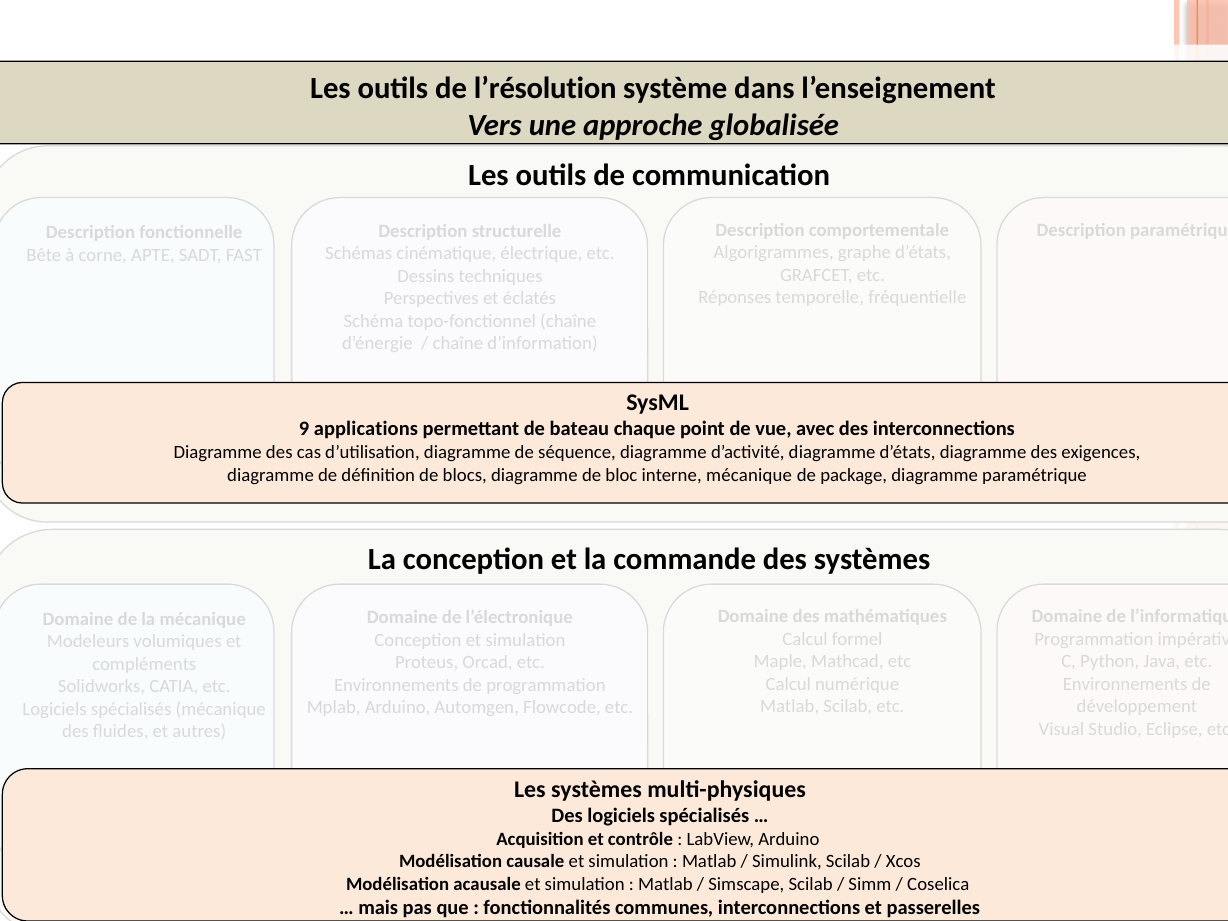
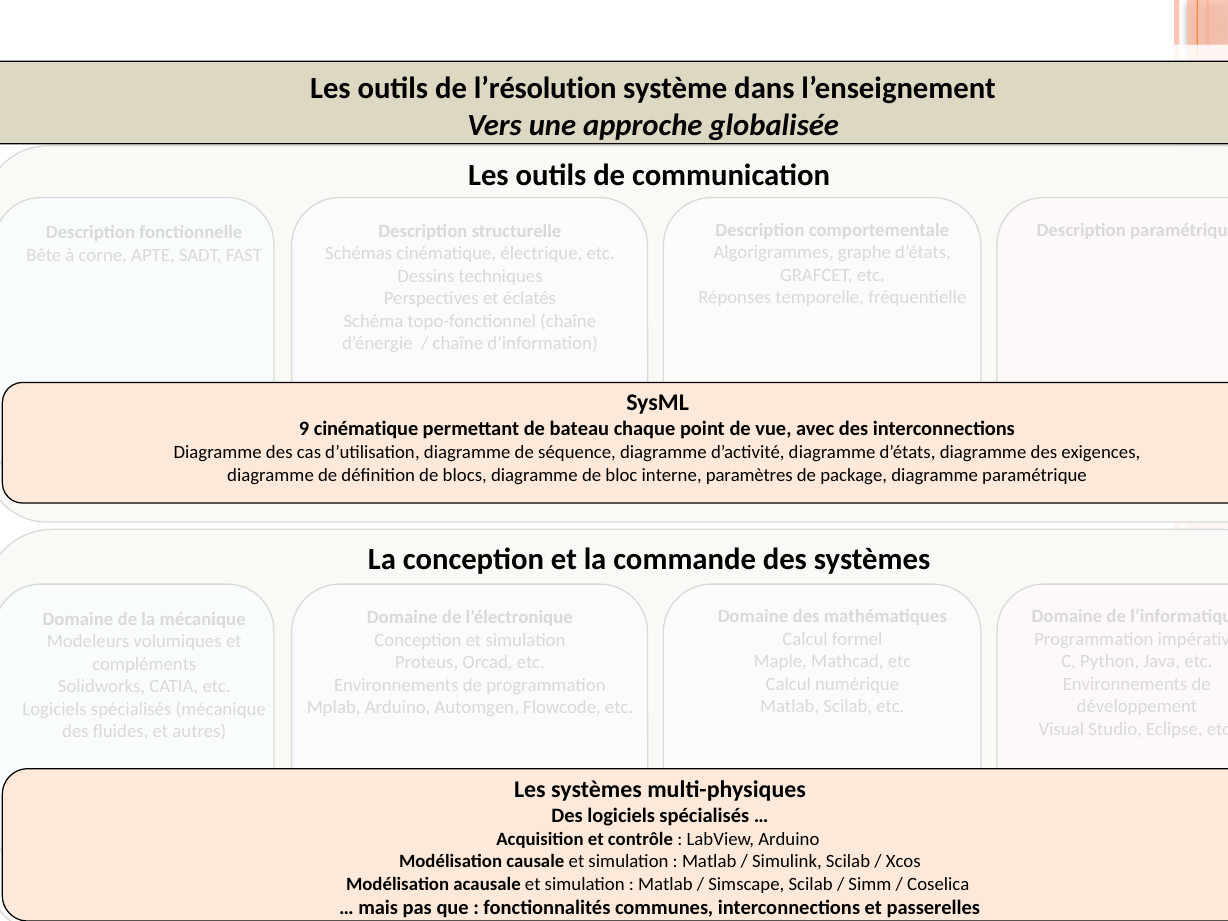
9 applications: applications -> cinématique (366, 429)
interne mécanique: mécanique -> paramètres (749, 475)
